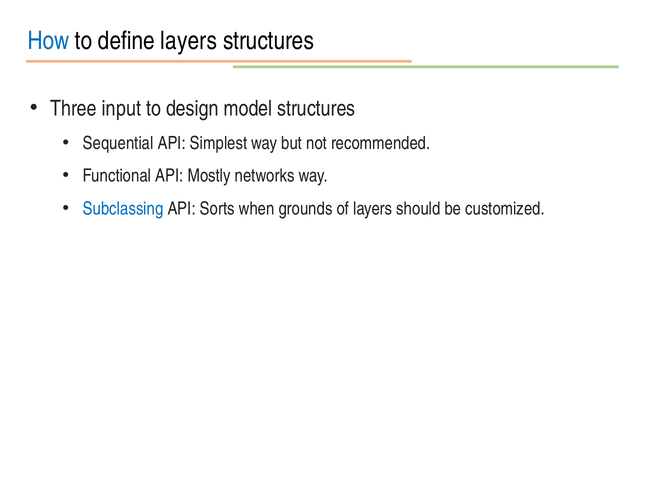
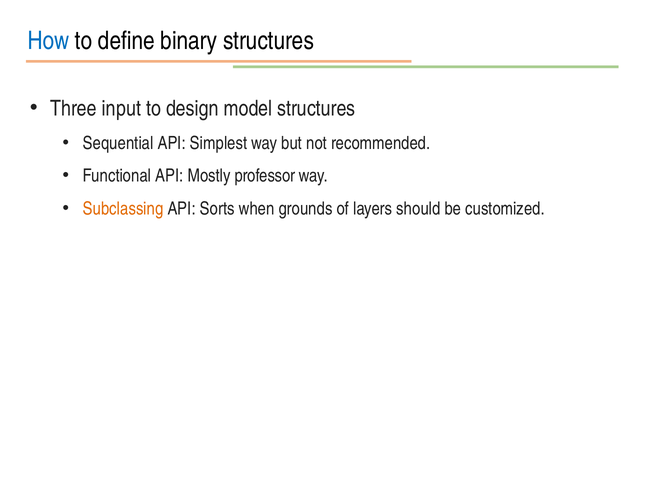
define layers: layers -> binary (189, 41)
networks: networks -> professor (265, 176)
Subclassing colour: blue -> orange (123, 208)
